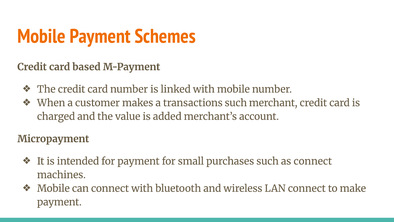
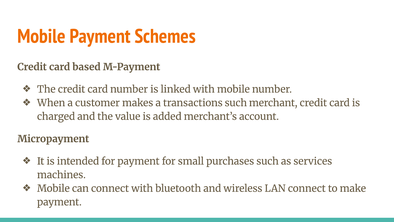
as connect: connect -> services (313, 161)
